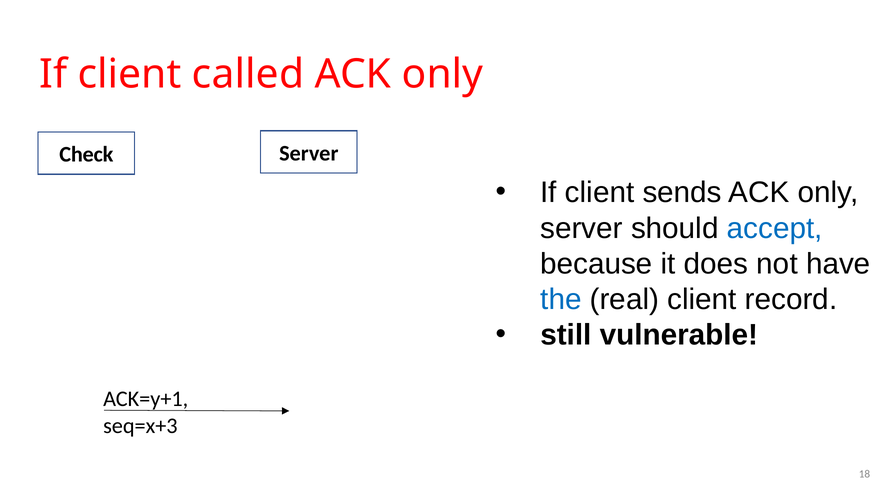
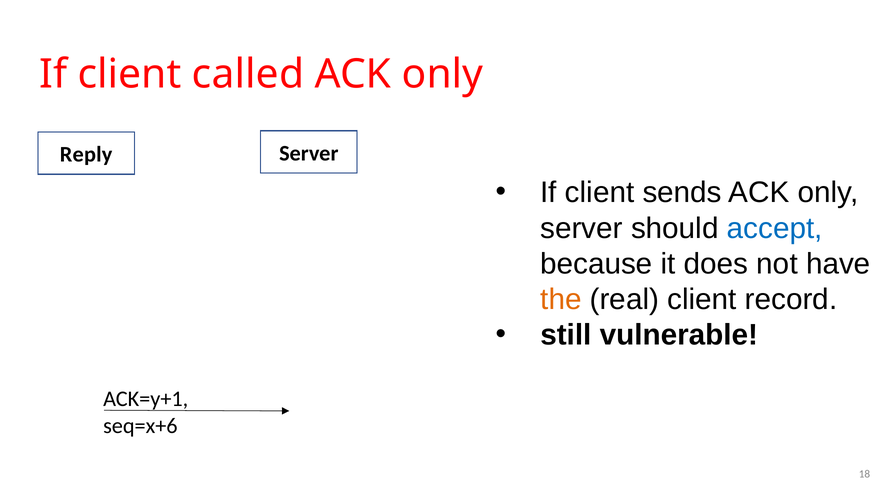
Check: Check -> Reply (86, 155)
the colour: blue -> orange (561, 300)
seq=x+3: seq=x+3 -> seq=x+6 (140, 426)
